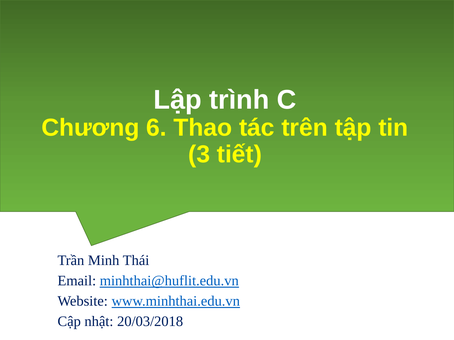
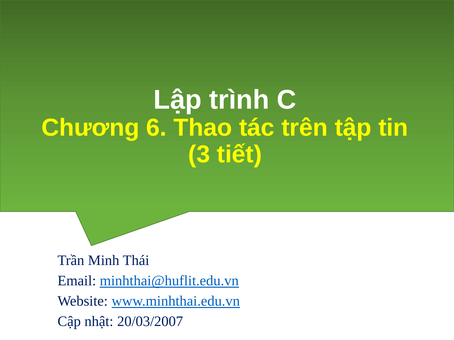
20/03/2018: 20/03/2018 -> 20/03/2007 (150, 322)
